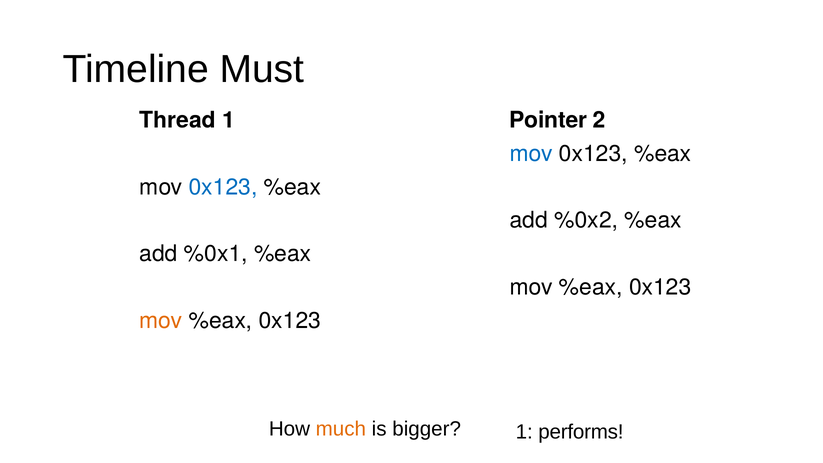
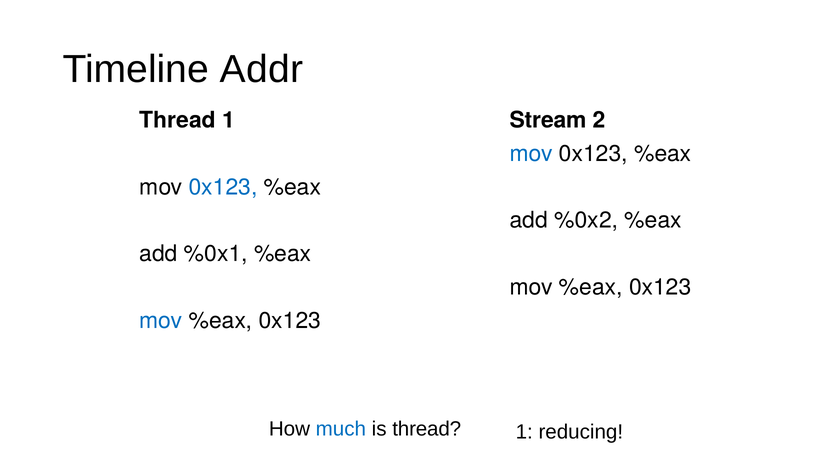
Must: Must -> Addr (262, 69)
Pointer: Pointer -> Stream (548, 120)
mov colour: orange -> blue (161, 320)
much colour: orange -> blue (341, 429)
is bigger: bigger -> thread (427, 429)
performs: performs -> reducing (581, 432)
